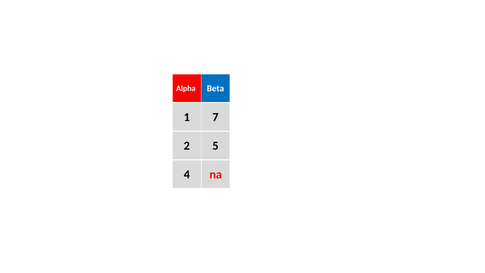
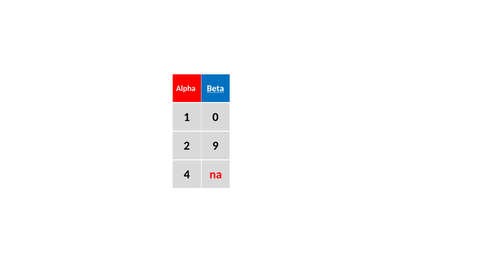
Beta underline: none -> present (215, 89)
7: 7 -> 0 (215, 117)
5: 5 -> 9 (215, 146)
